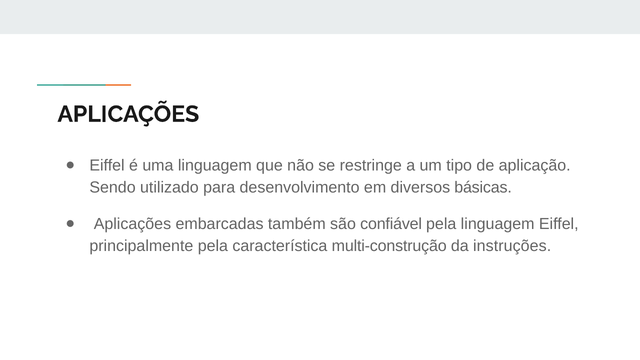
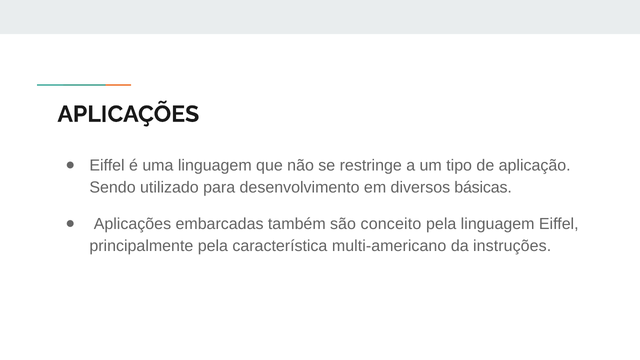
confiável: confiável -> conceito (391, 224)
multi-construção: multi-construção -> multi-americano (389, 246)
